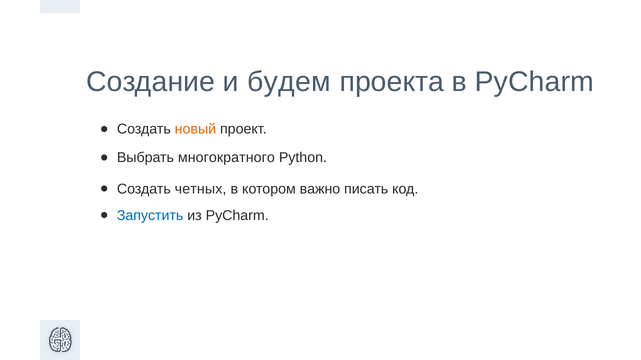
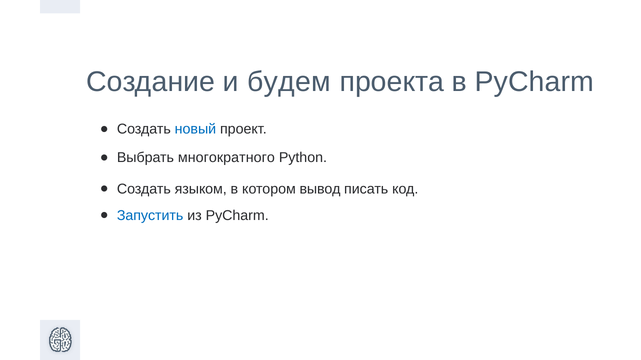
новый colour: orange -> blue (195, 129)
четных: четных -> языком (201, 189)
важно: важно -> вывод (320, 189)
